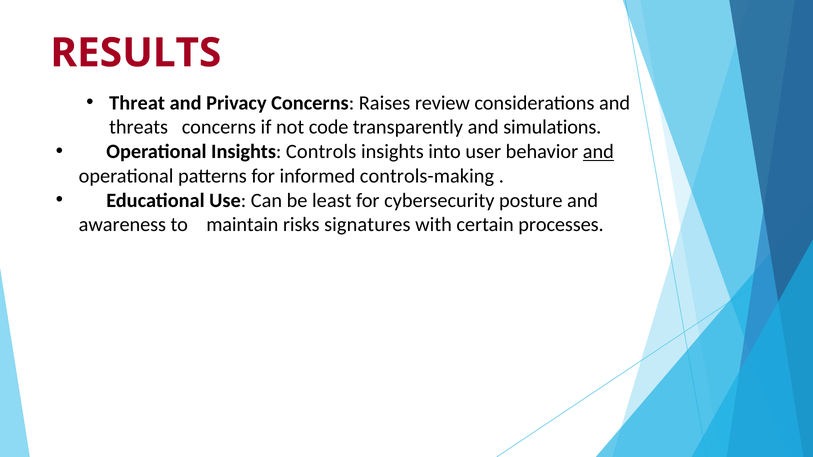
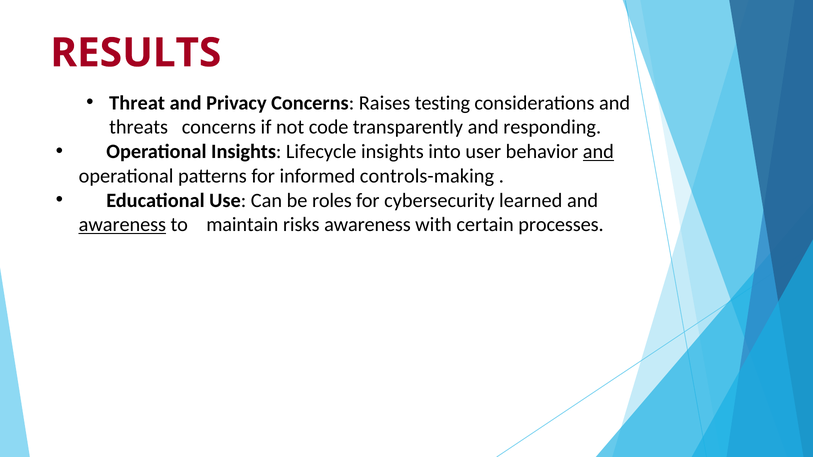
review: review -> testing (442, 103)
simulations: simulations -> responding (552, 127)
Controls: Controls -> Lifecycle (321, 152)
least: least -> roles (332, 201)
posture: posture -> learned (531, 201)
awareness underline: none -> present (122, 225)
risks signatures: signatures -> awareness (367, 225)
